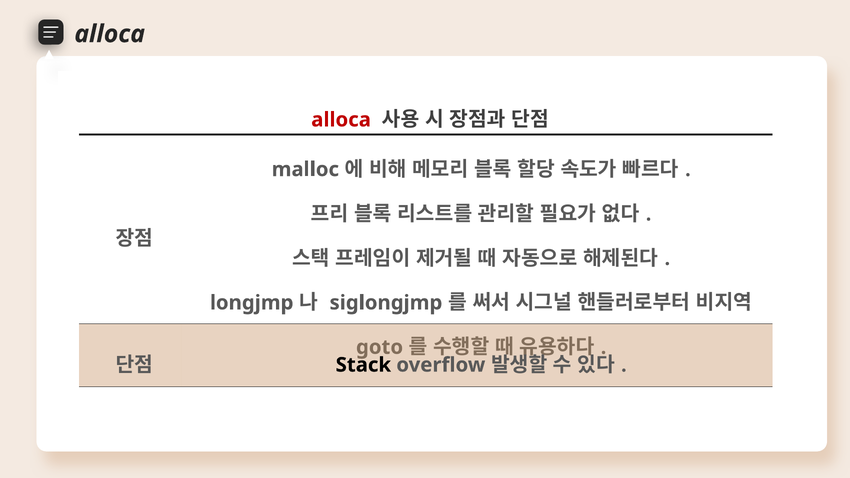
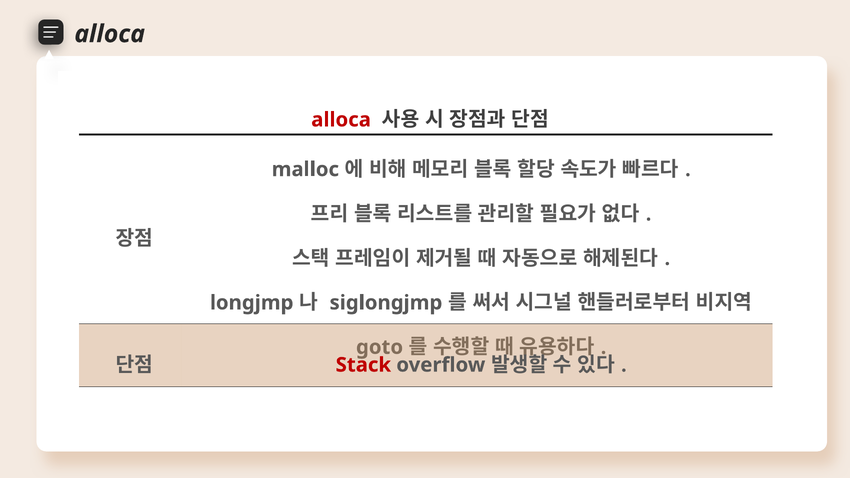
Stack colour: black -> red (363, 365)
